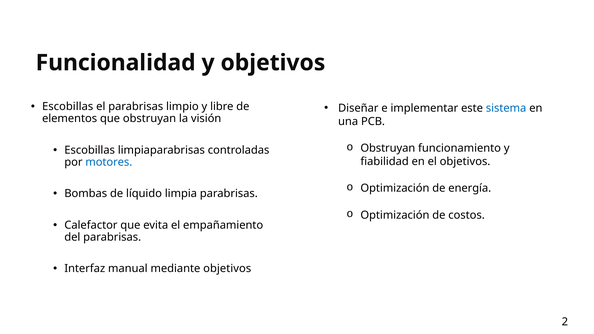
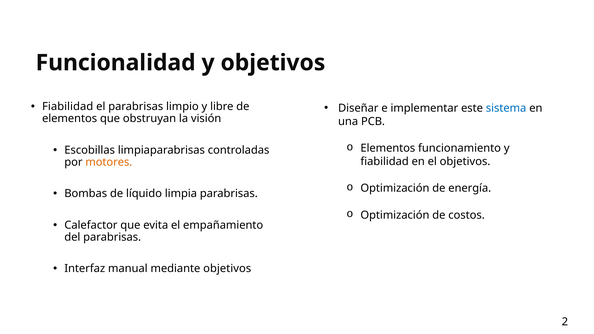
Escobillas: Escobillas -> Fiabilidad (68, 107)
Obstruyan: Obstruyan -> Elementos (388, 148)
motores colour: blue -> orange (109, 162)
